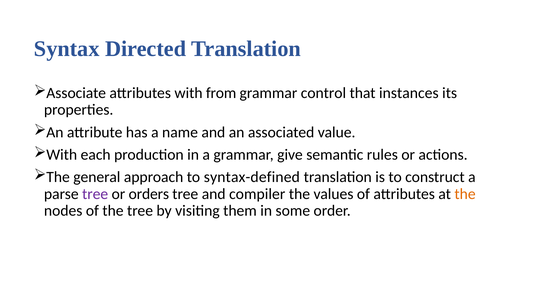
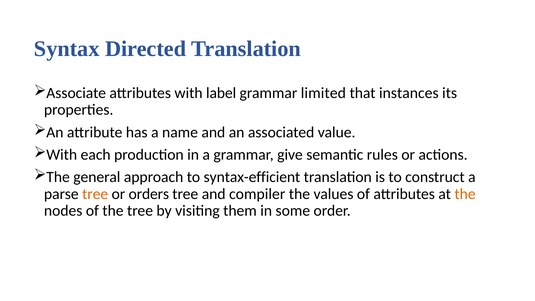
from: from -> label (221, 93)
control: control -> limited (323, 93)
syntax-defined: syntax-defined -> syntax-efficient (252, 177)
tree colour: purple -> orange (95, 194)
